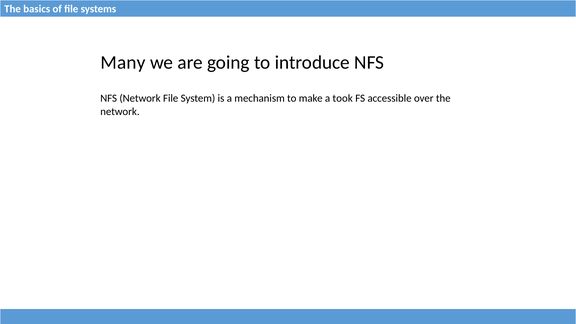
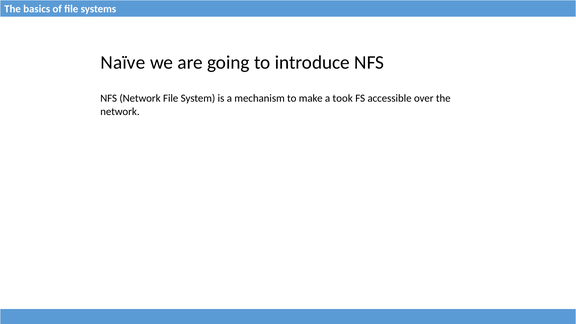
Many: Many -> Naïve (123, 63)
